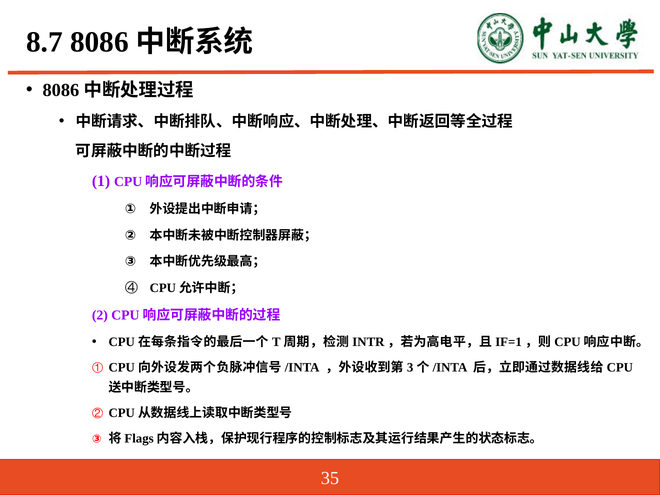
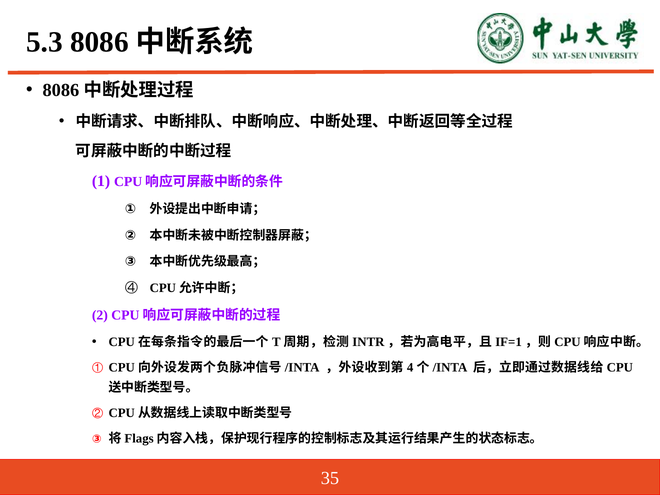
8.7: 8.7 -> 5.3 (44, 42)
3: 3 -> 4 (410, 368)
